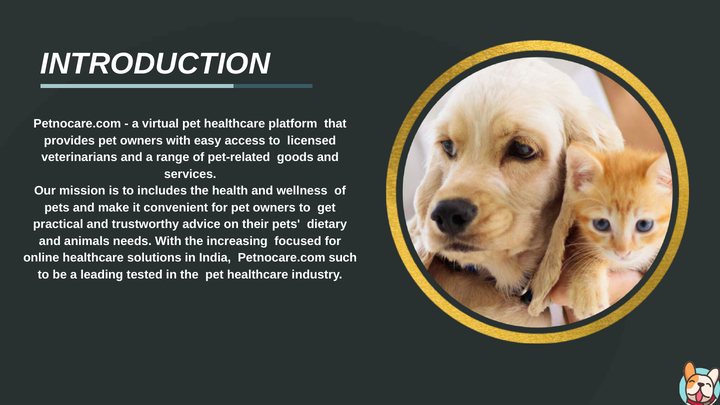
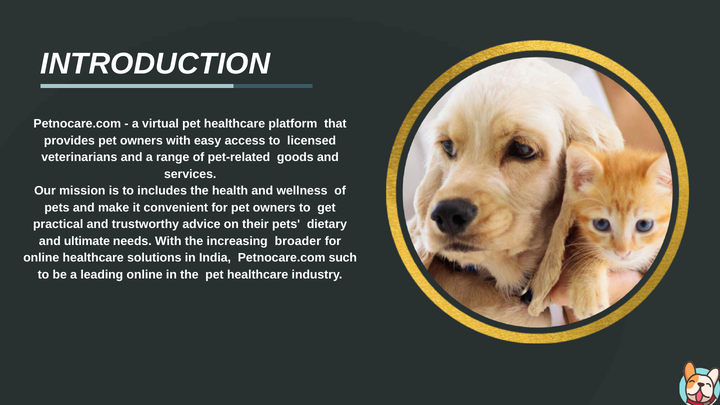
animals: animals -> ultimate (87, 241)
focused: focused -> broader (298, 241)
leading tested: tested -> online (145, 275)
